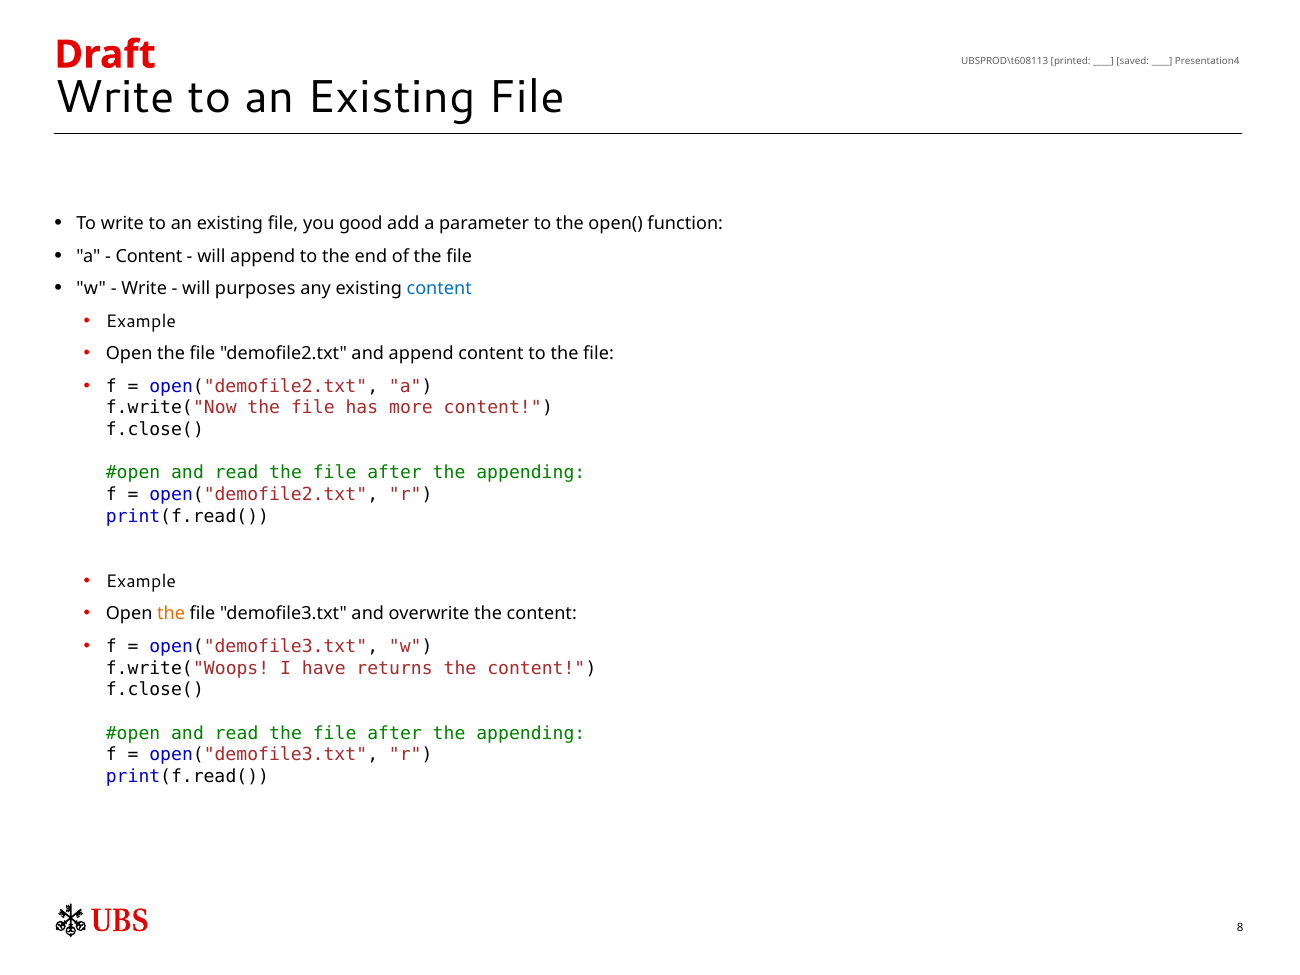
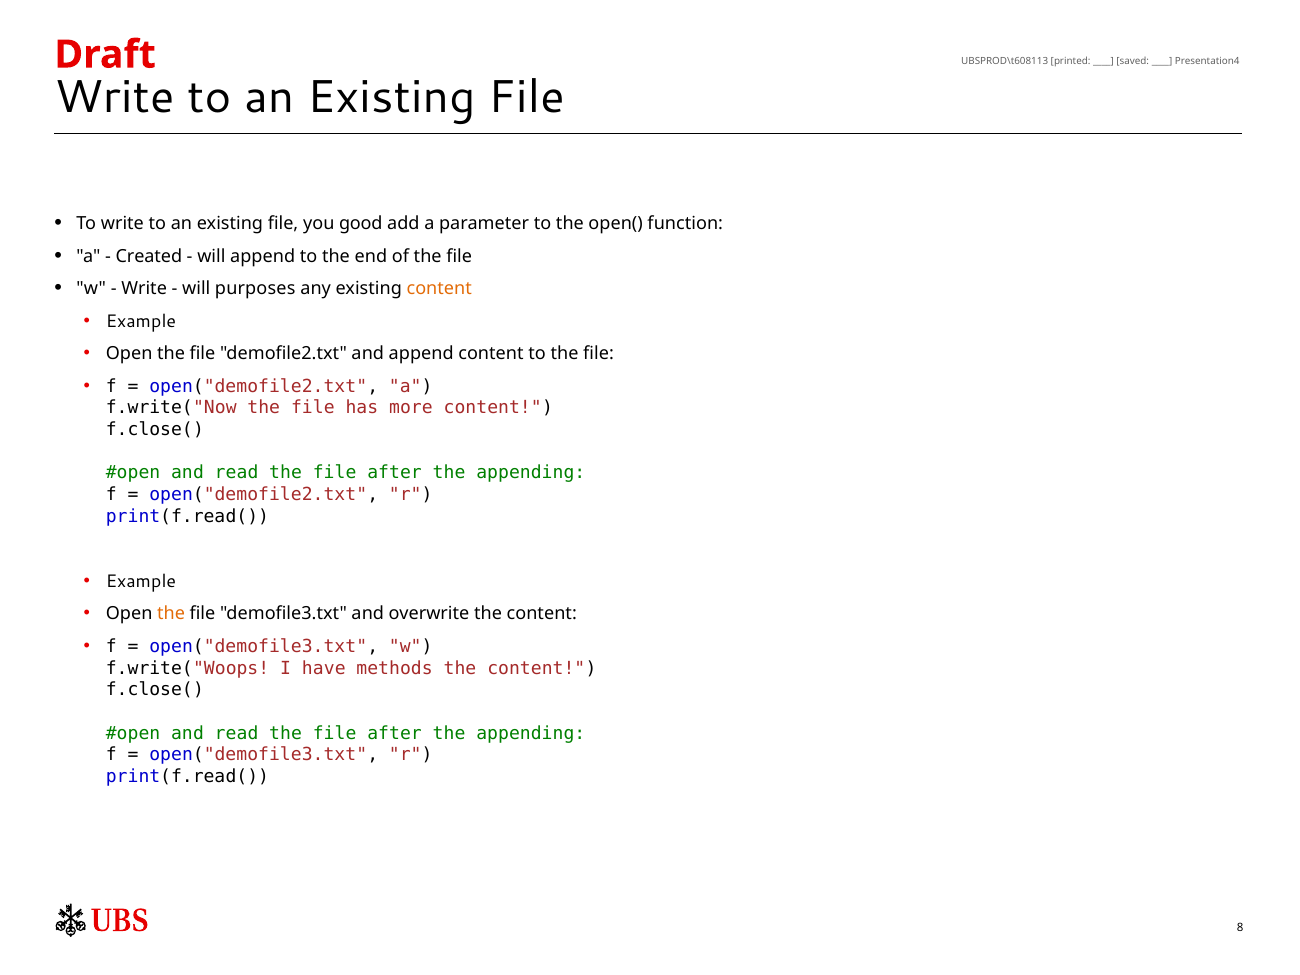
Content: Content -> Created (149, 256)
content colour: blue -> orange (439, 289)
returns: returns -> methods (395, 668)
